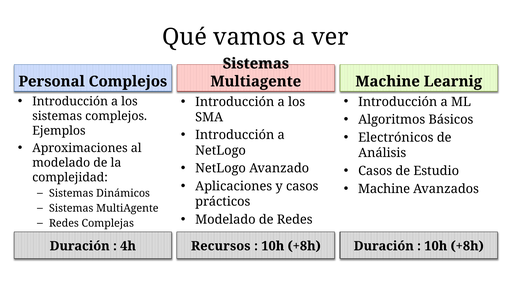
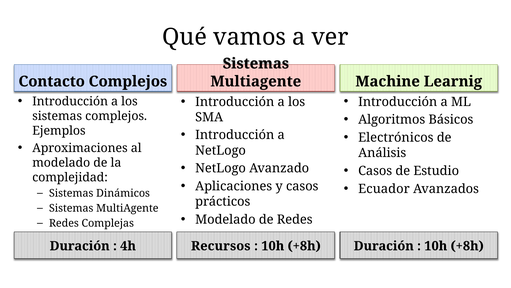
Personal: Personal -> Contacto (52, 81)
Machine: Machine -> Ecuador (384, 188)
